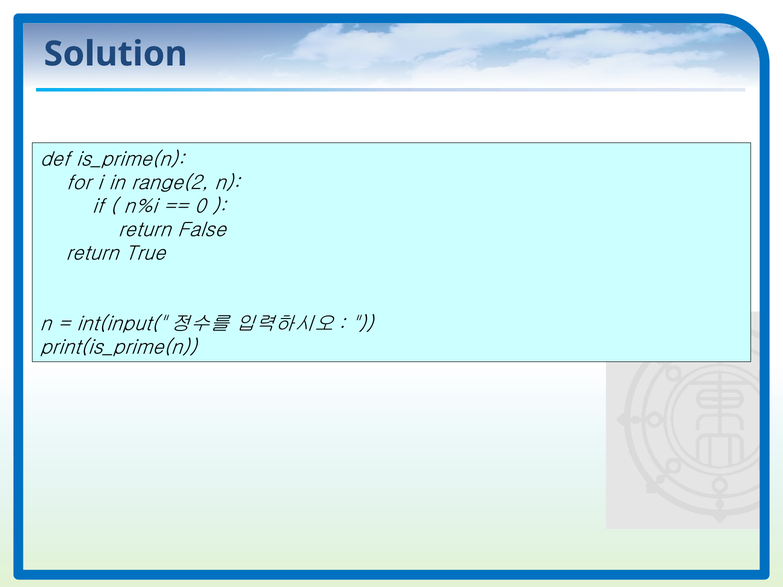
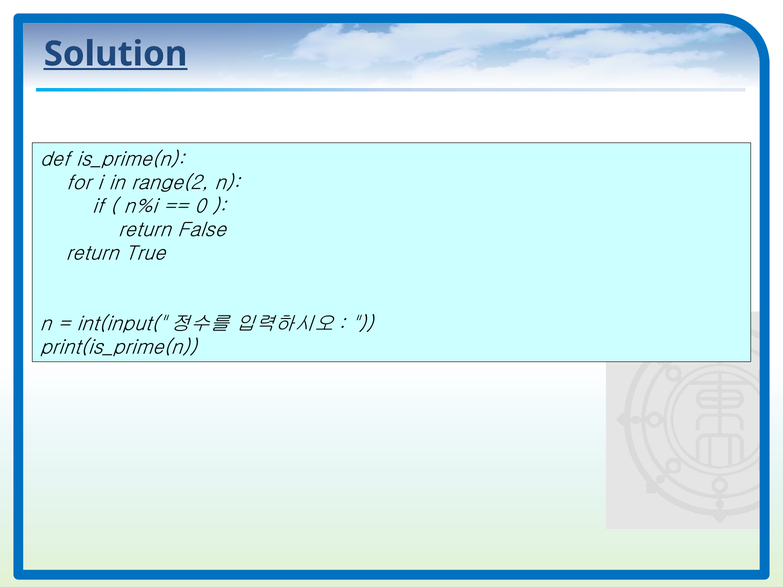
Solution underline: none -> present (116, 54)
